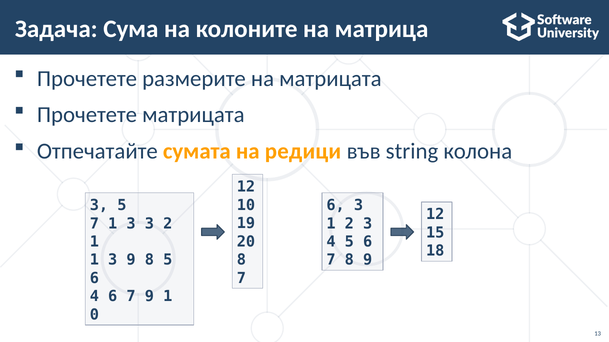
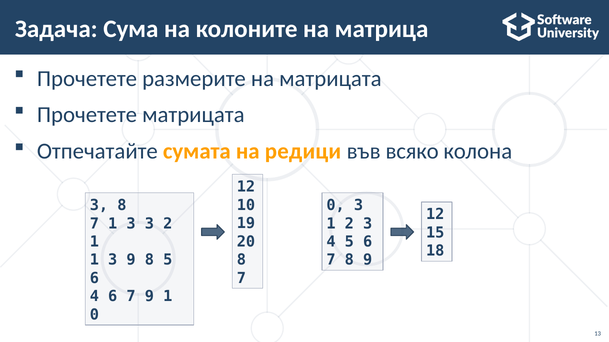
string: string -> всяко (412, 151)
3 5: 5 -> 8 (122, 206)
6: 6 -> 0 (336, 206)
